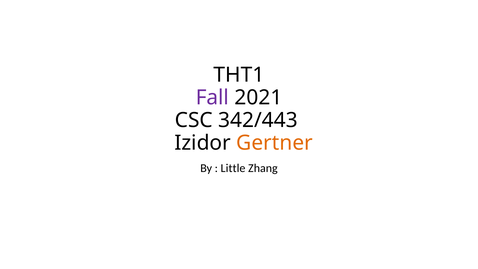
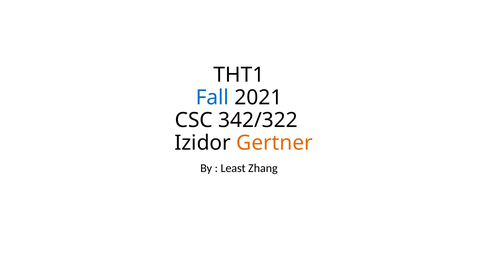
Fall colour: purple -> blue (212, 98)
342/443: 342/443 -> 342/322 (258, 120)
Little: Little -> Least (233, 168)
